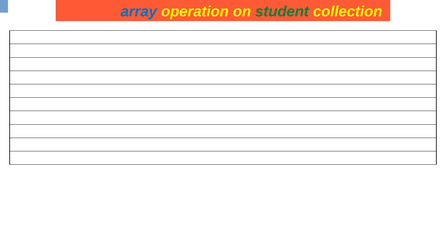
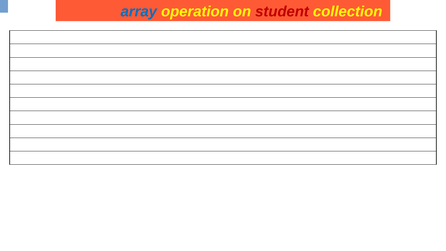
student colour: green -> red (282, 12)
